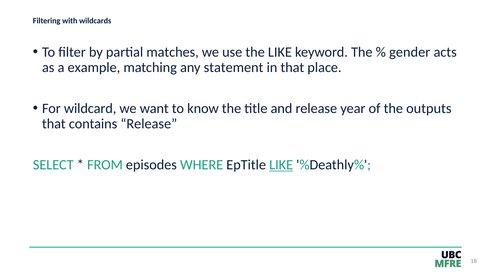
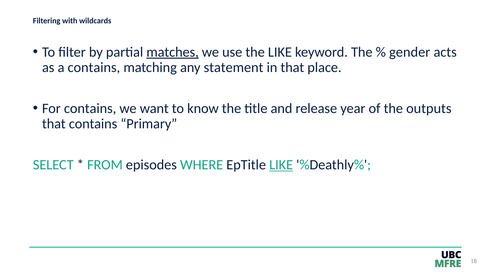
matches underline: none -> present (173, 52)
a example: example -> contains (94, 67)
For wildcard: wildcard -> contains (90, 108)
contains Release: Release -> Primary (149, 124)
